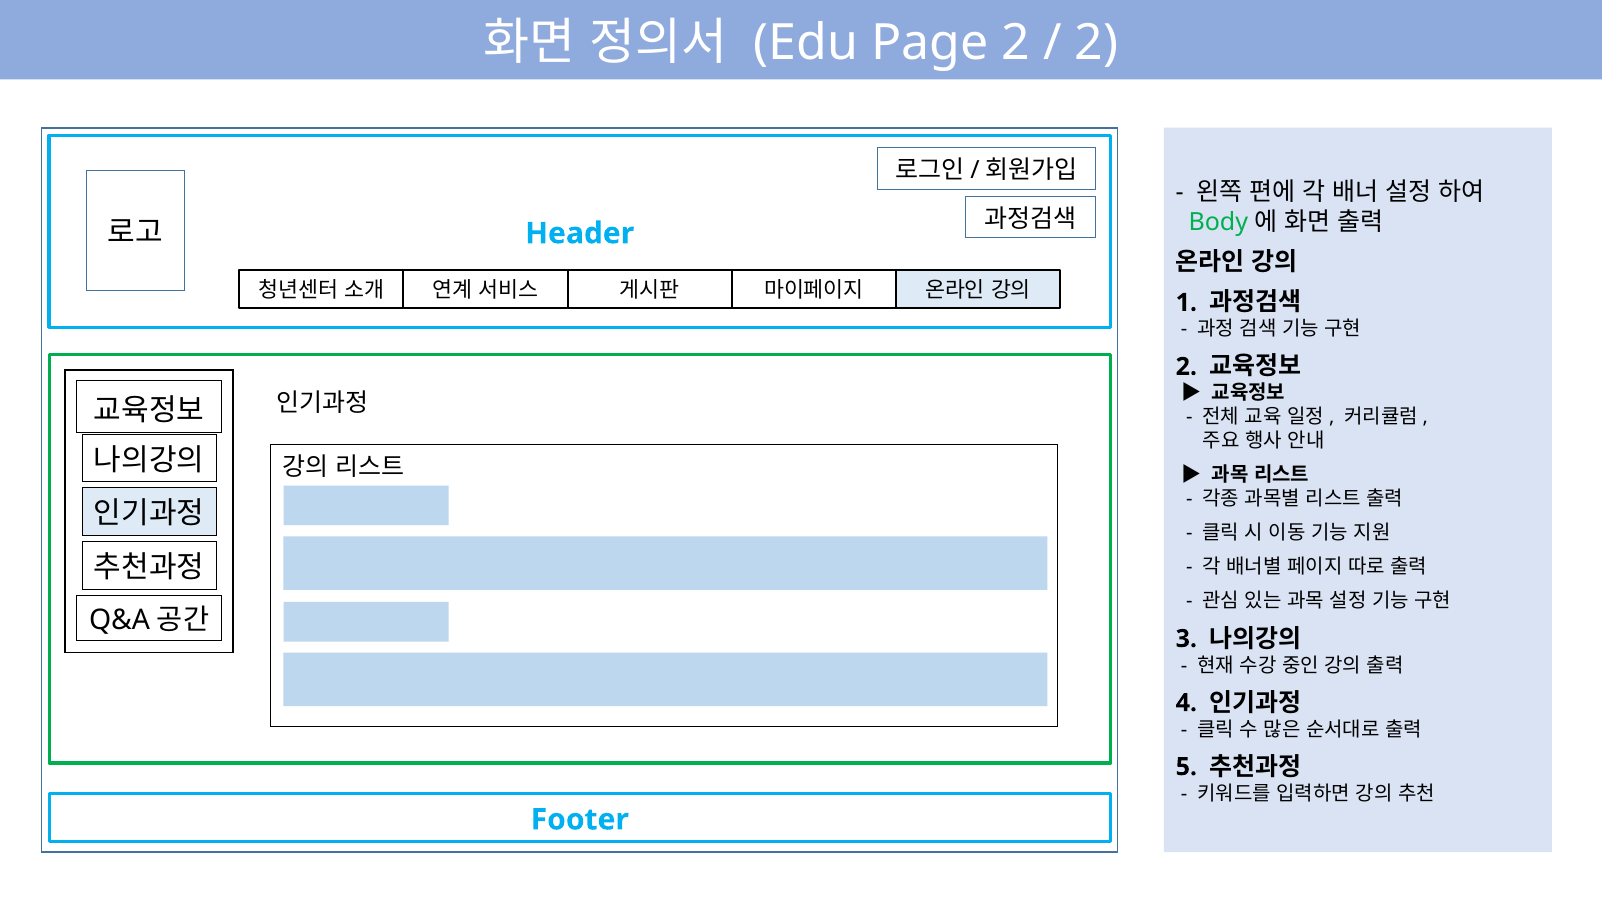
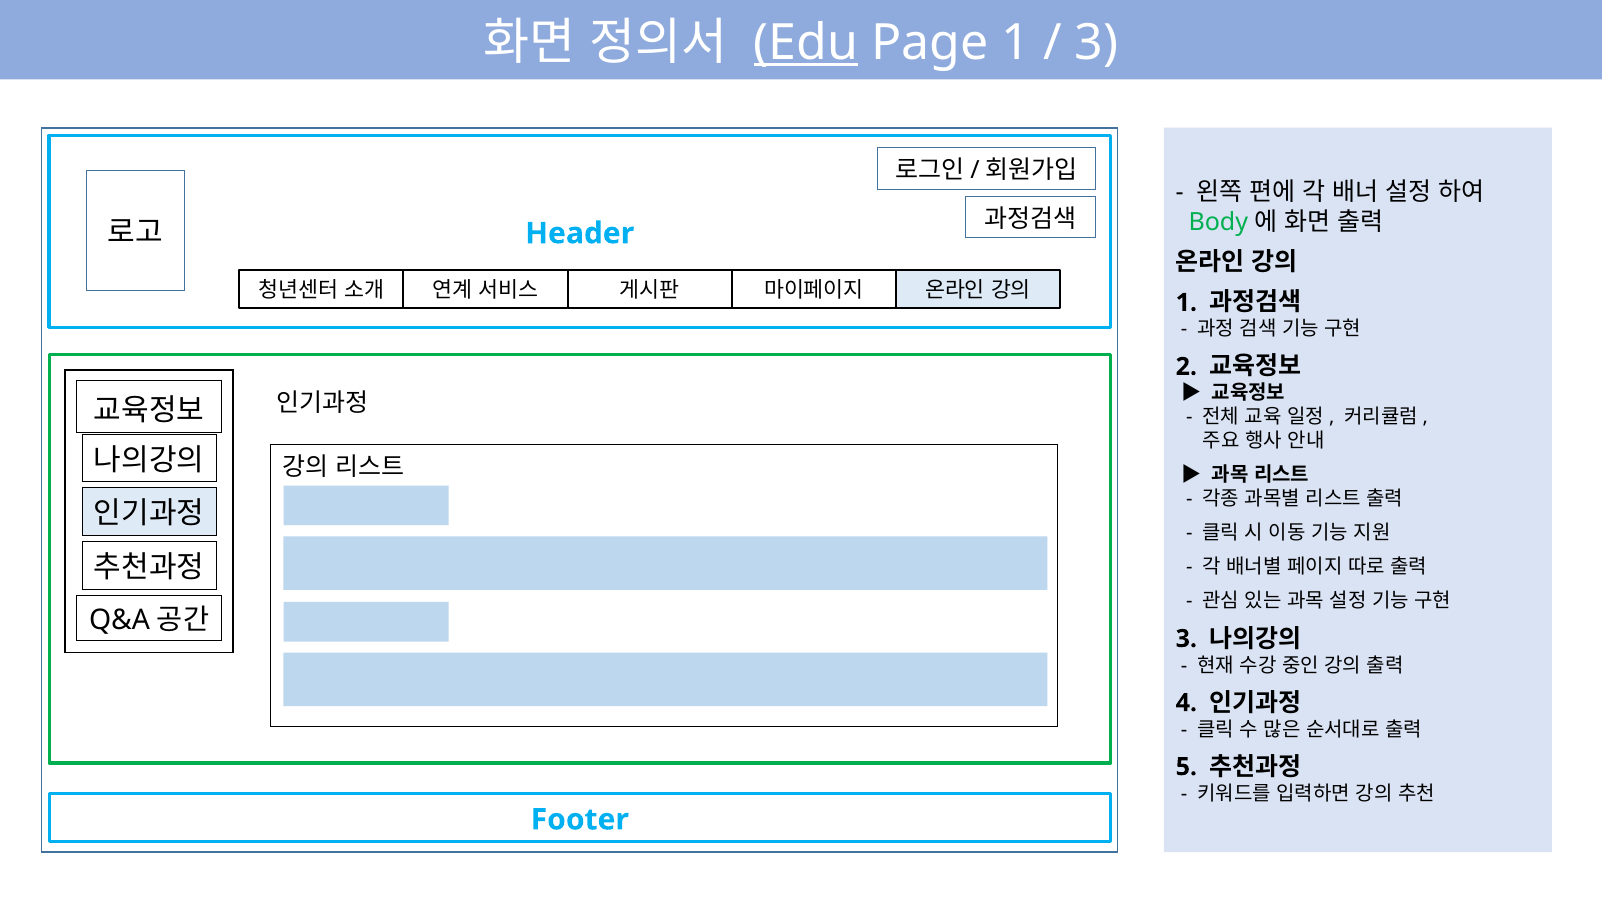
Edu underline: none -> present (806, 43)
Page 2: 2 -> 1 (1016, 43)
2: 2 -> 3 (1097, 43)
